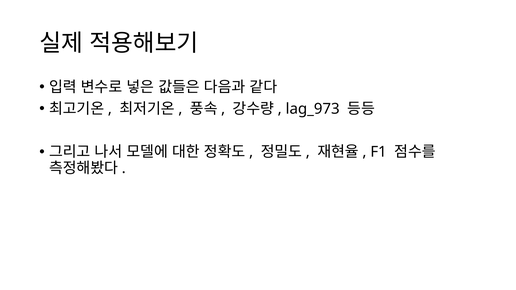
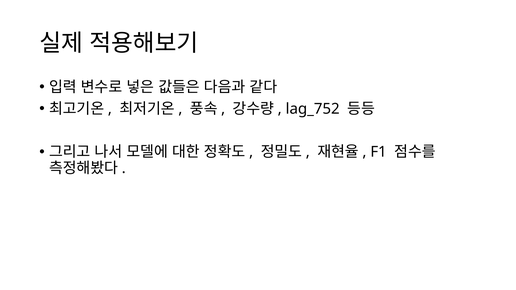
lag_973: lag_973 -> lag_752 (313, 109)
